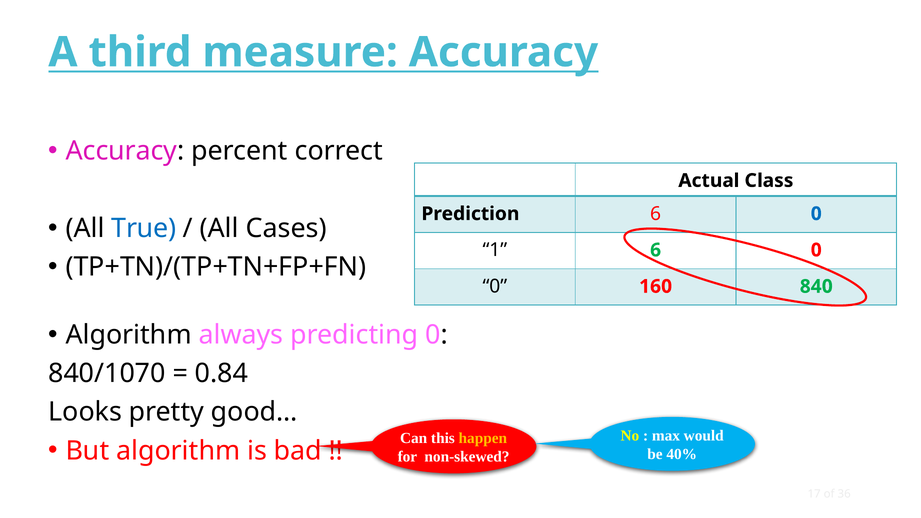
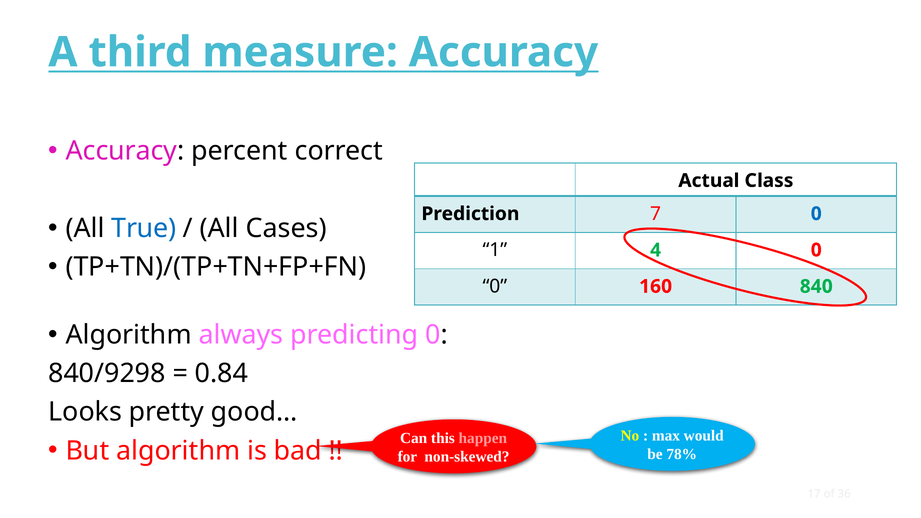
Prediction 6: 6 -> 7 (656, 214)
1 6: 6 -> 4 (656, 250)
840/1070: 840/1070 -> 840/9298 (107, 374)
happen colour: yellow -> pink (483, 438)
40%: 40% -> 78% (682, 454)
